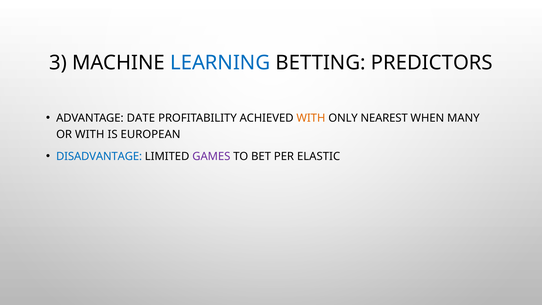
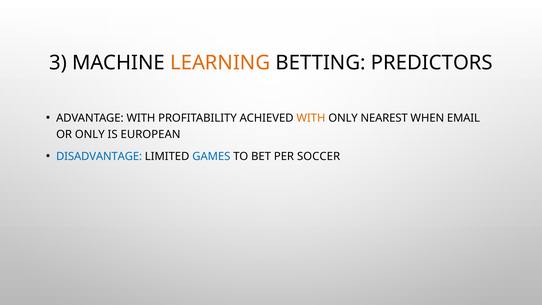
LEARNING colour: blue -> orange (220, 63)
ADVANTAGE DATE: DATE -> WITH (141, 118)
MANY: MANY -> EMAIL (463, 118)
OR WITH: WITH -> ONLY (90, 134)
GAMES colour: purple -> blue (211, 156)
ELASTIC: ELASTIC -> SOCCER (319, 156)
